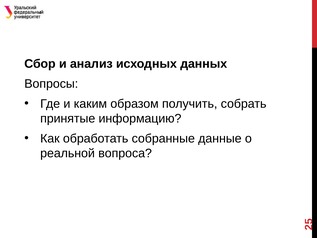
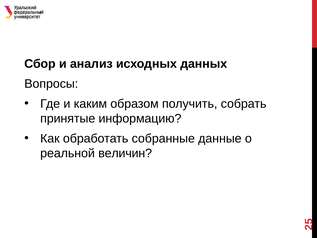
вопроса: вопроса -> величин (125, 153)
